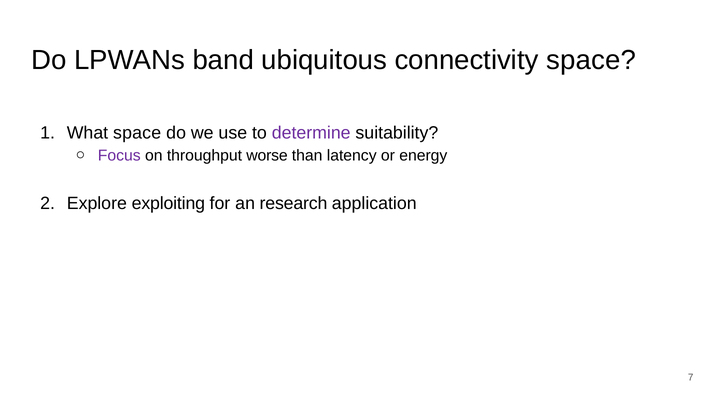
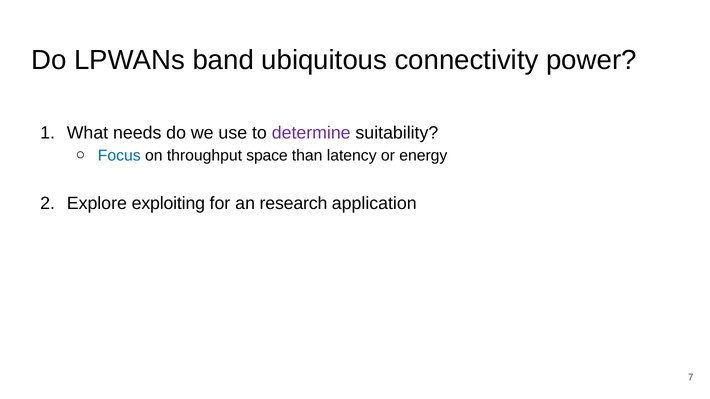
connectivity space: space -> power (591, 60)
What space: space -> needs (137, 133)
Focus colour: purple -> blue (119, 156)
worse: worse -> space (267, 156)
